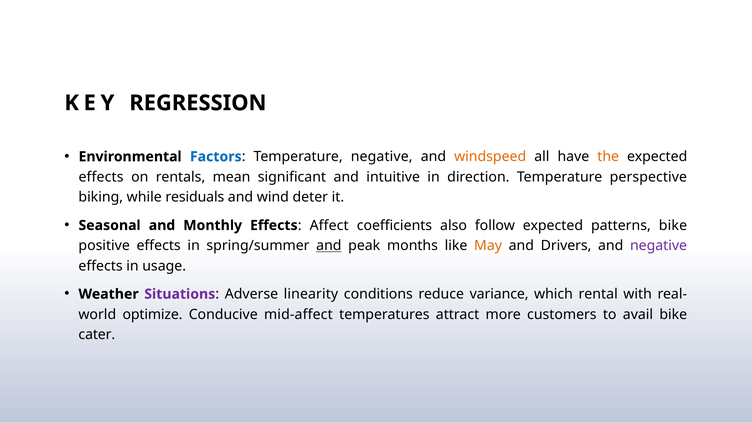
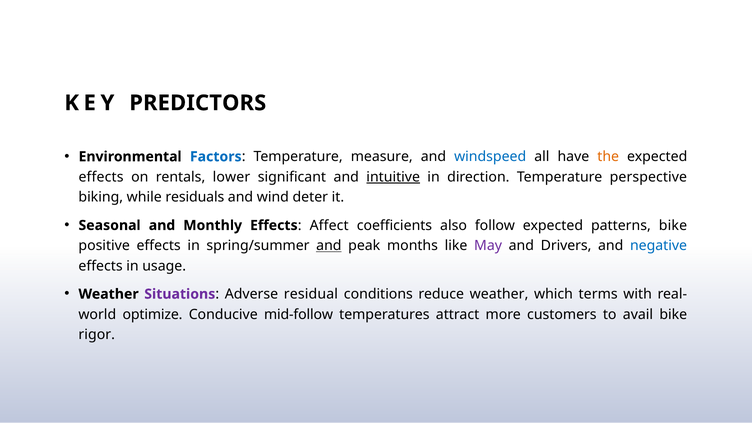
REGRESSION: REGRESSION -> PREDICTORS (198, 103)
Temperature negative: negative -> measure (382, 157)
windspeed colour: orange -> blue (490, 157)
mean: mean -> lower (231, 177)
intuitive underline: none -> present (393, 177)
May colour: orange -> purple (488, 246)
negative colour: purple -> blue (659, 246)
linearity: linearity -> residual (311, 294)
reduce variance: variance -> weather (499, 294)
rental: rental -> terms (598, 294)
mid-affect: mid-affect -> mid-follow (299, 314)
cater: cater -> rigor (97, 335)
